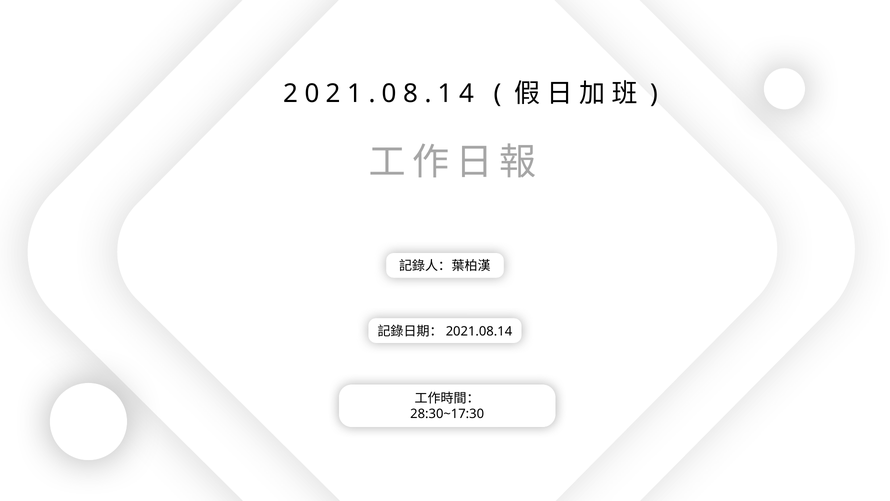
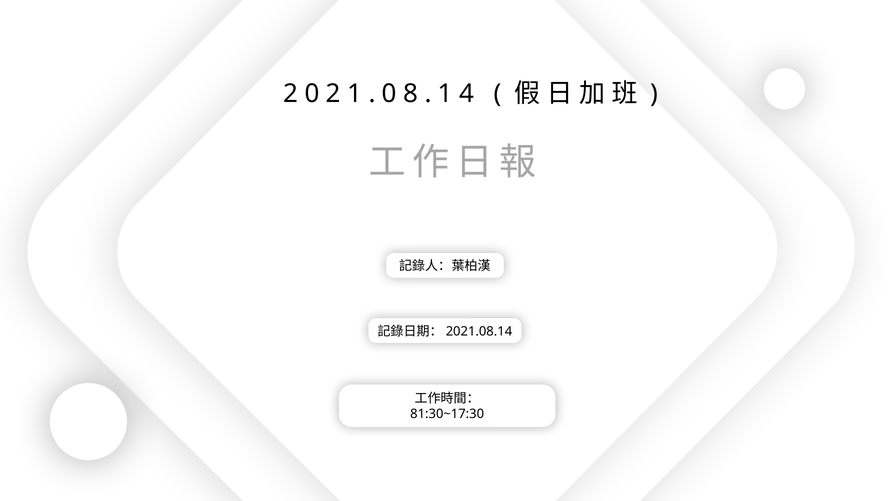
28:30~17:30: 28:30~17:30 -> 81:30~17:30 (447, 414)
